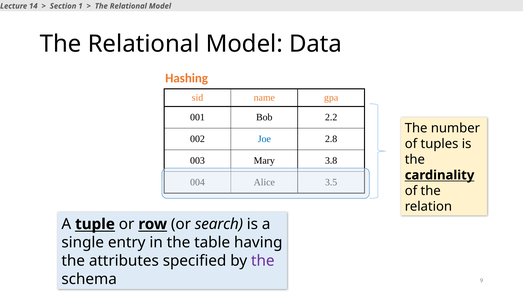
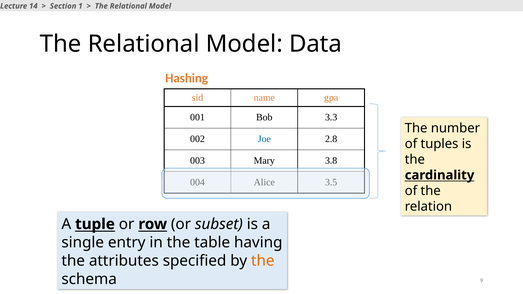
2.2: 2.2 -> 3.3 (331, 117)
search: search -> subset (219, 224)
the colour: purple -> orange (263, 261)
